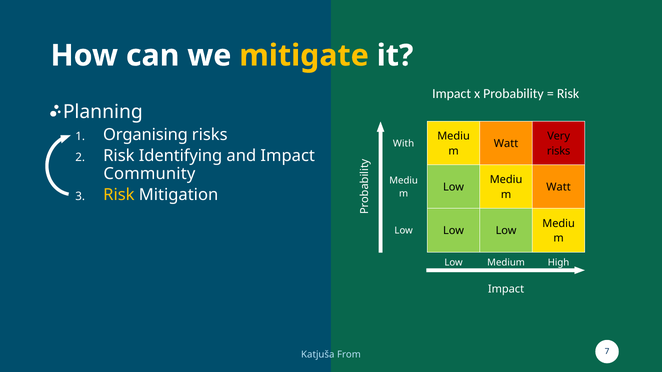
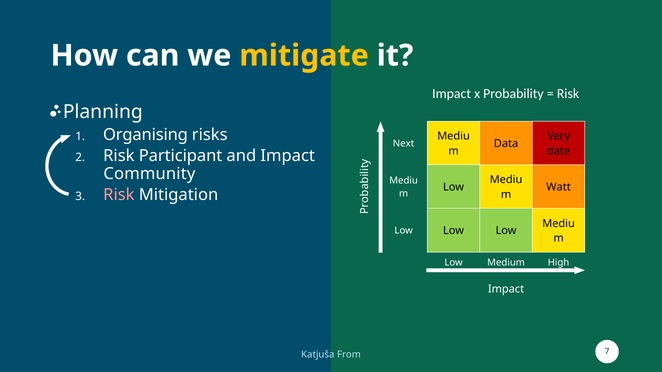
Watt: Watt -> Data (506, 144)
With: With -> Next (404, 144)
risks: risks -> date (559, 151)
Identifying: Identifying -> Participant (181, 156)
Risk colour: yellow -> pink (119, 195)
